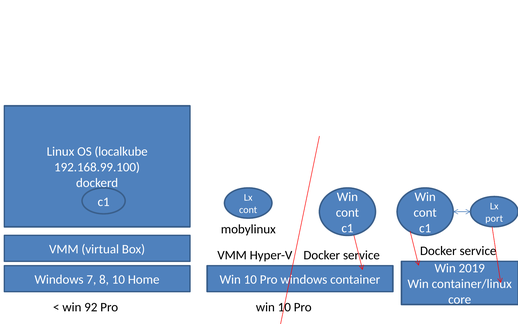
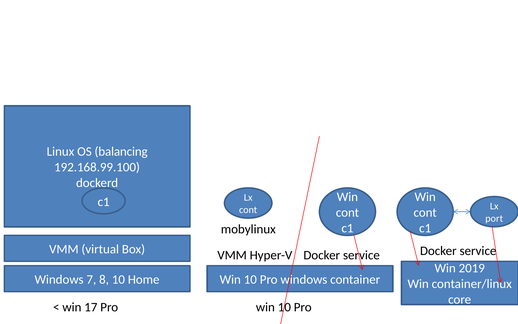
localkube: localkube -> balancing (121, 152)
92: 92 -> 17 (91, 307)
